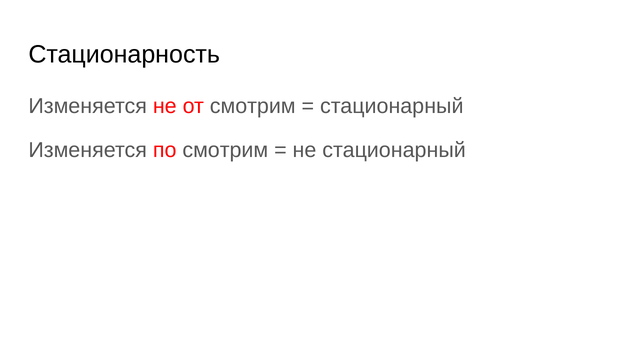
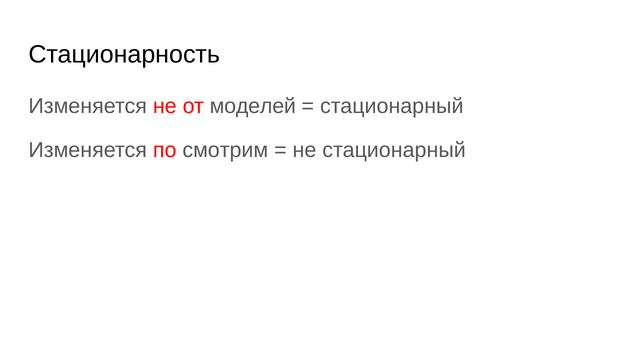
от смотрим: смотрим -> моделей (253, 106)
